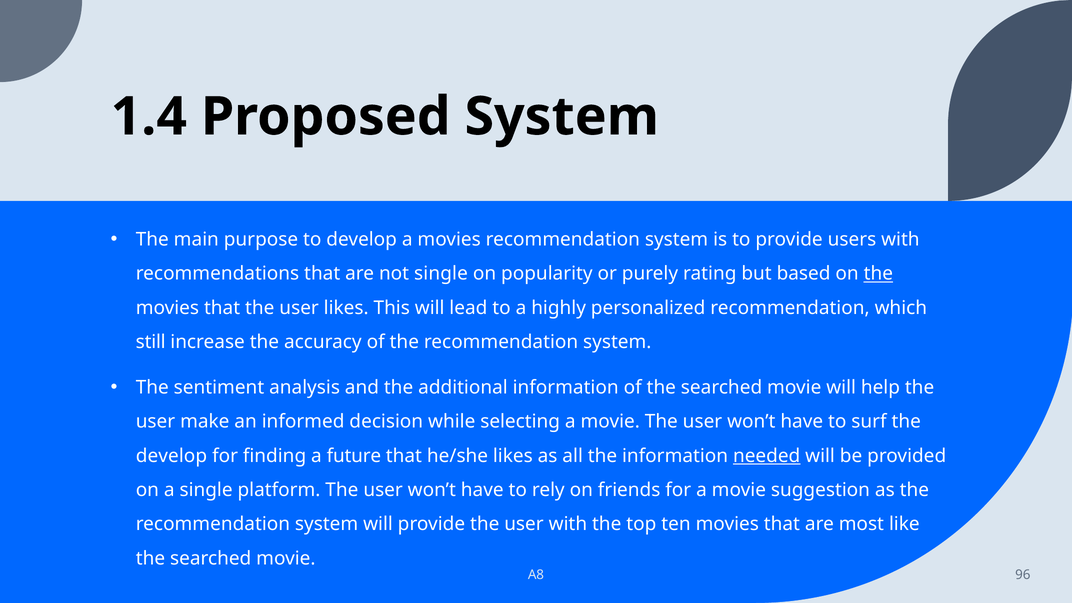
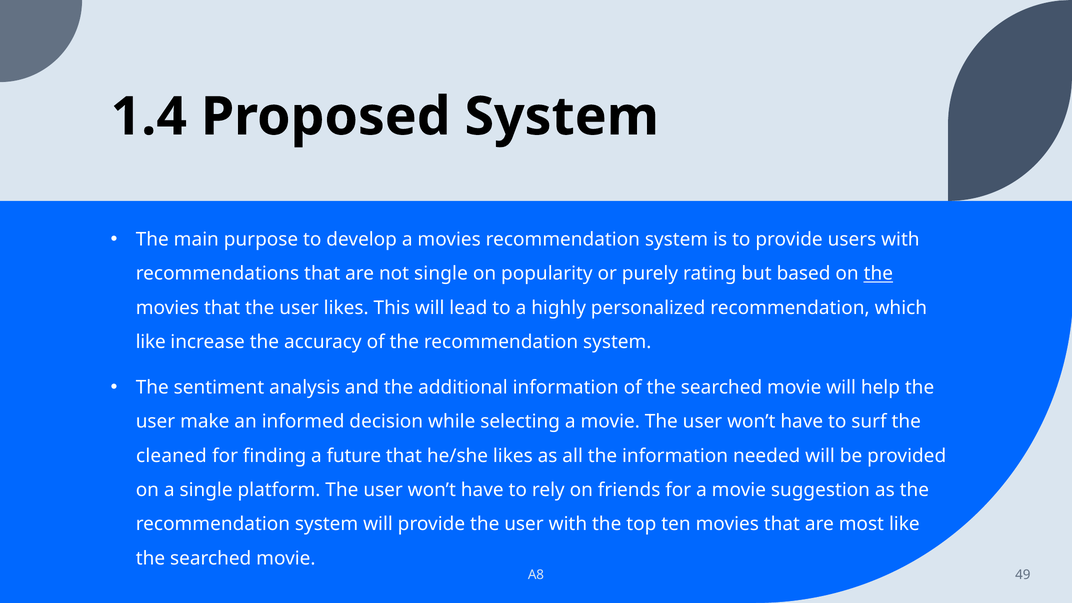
still: still -> like (151, 342)
develop: develop -> cleaned (171, 456)
needed underline: present -> none (767, 456)
96: 96 -> 49 (1023, 575)
